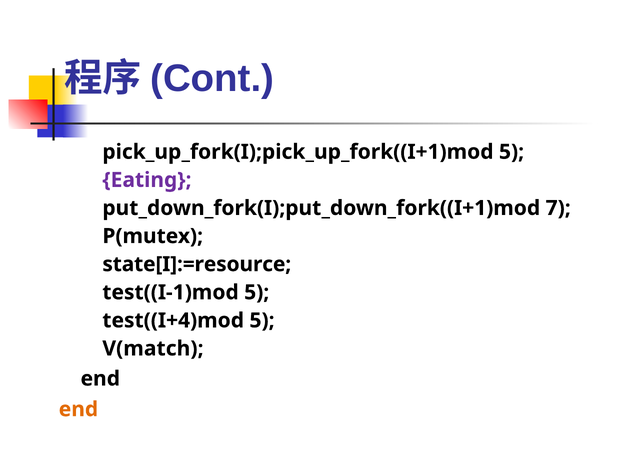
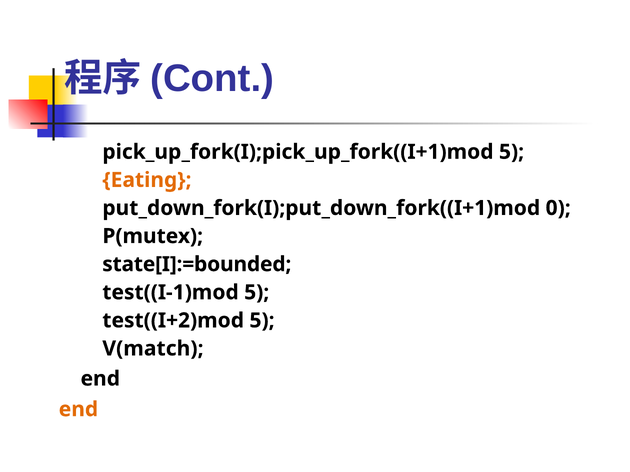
Eating colour: purple -> orange (147, 180)
7: 7 -> 0 (558, 208)
state[I]:=resource: state[I]:=resource -> state[I]:=bounded (197, 265)
test((I+4)mod: test((I+4)mod -> test((I+2)mod (173, 321)
